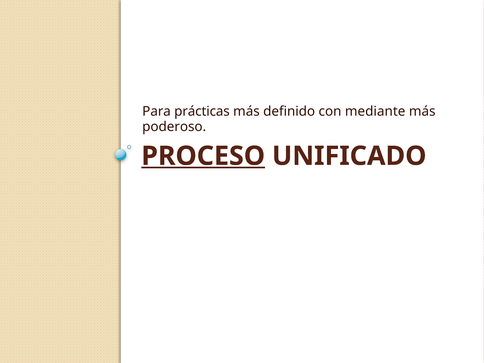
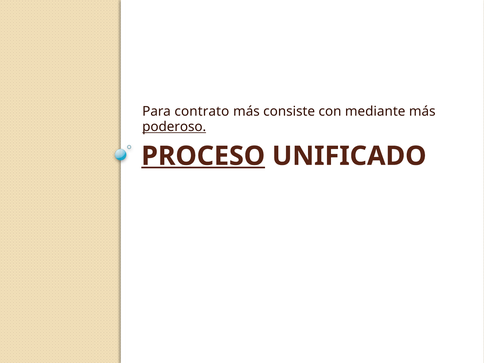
prácticas: prácticas -> contrato (202, 111)
definido: definido -> consiste (289, 111)
poderoso underline: none -> present (174, 127)
